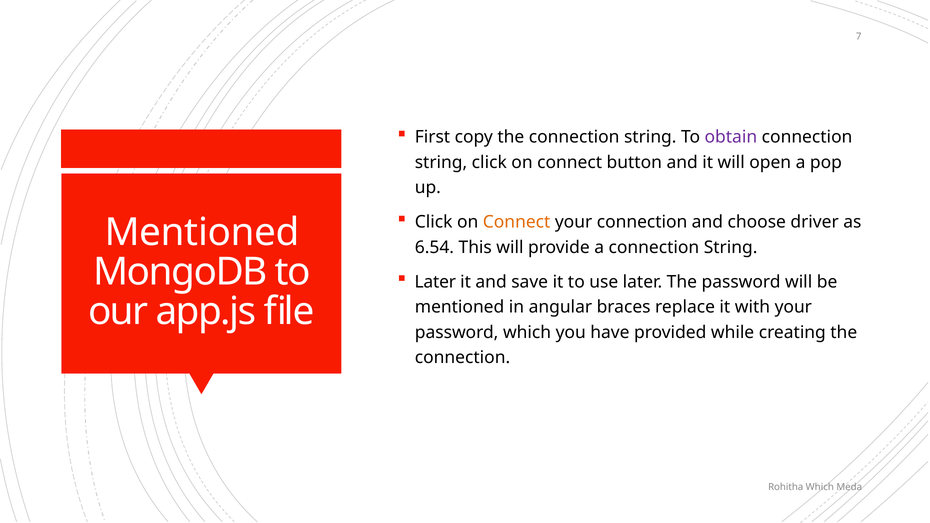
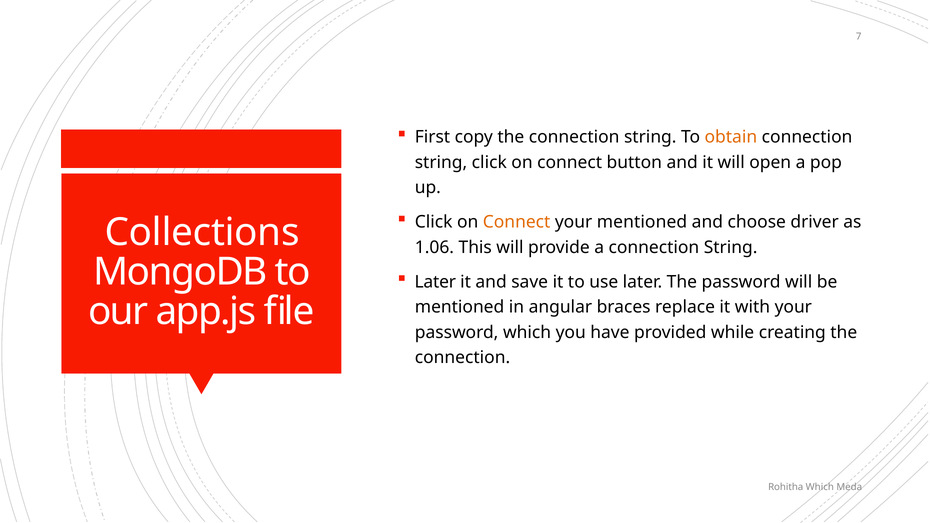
obtain colour: purple -> orange (731, 137)
your connection: connection -> mentioned (642, 222)
Mentioned: Mentioned -> Collections (202, 232)
6.54: 6.54 -> 1.06 (434, 247)
